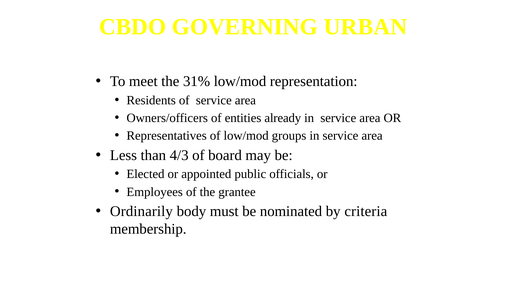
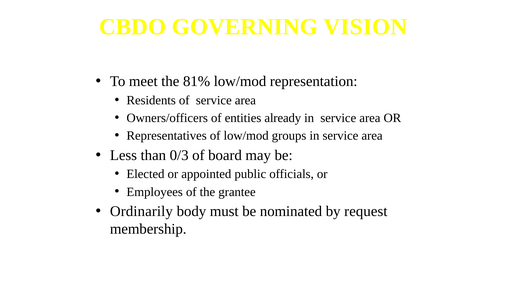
URBAN: URBAN -> VISION (365, 27)
31%: 31% -> 81% (197, 81)
4/3: 4/3 -> 0/3 (179, 155)
criteria: criteria -> request (366, 212)
